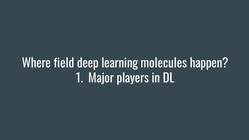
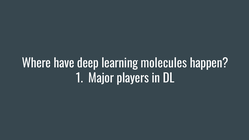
field: field -> have (64, 63)
